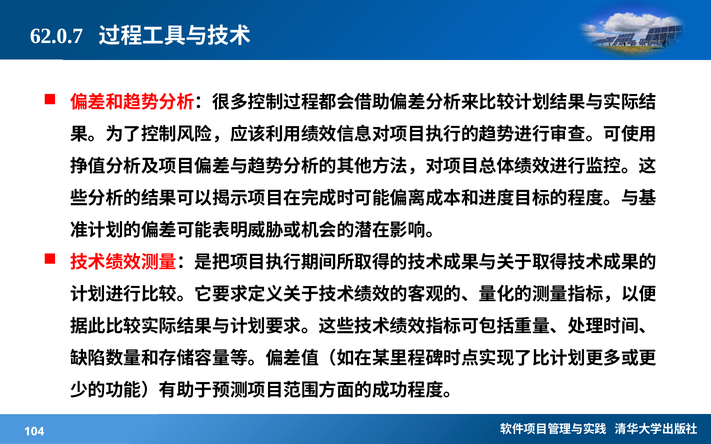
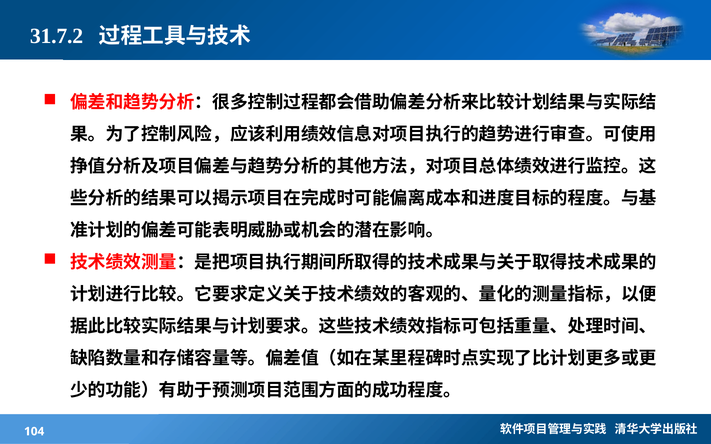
62.0.7: 62.0.7 -> 31.7.2 (57, 36)
